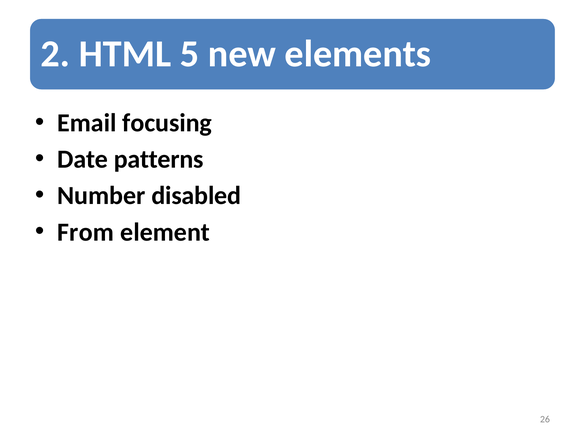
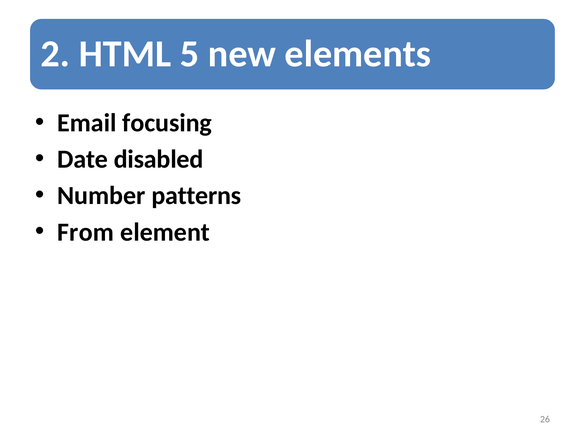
patterns: patterns -> disabled (159, 159)
disabled: disabled -> patterns (196, 196)
